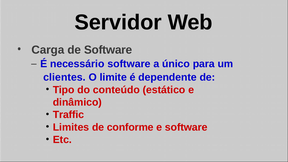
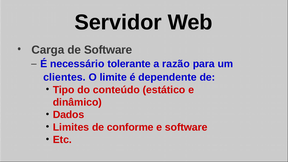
necessário software: software -> tolerante (129, 64)
único: único -> razão (176, 64)
Traffic: Traffic -> Dados (69, 115)
